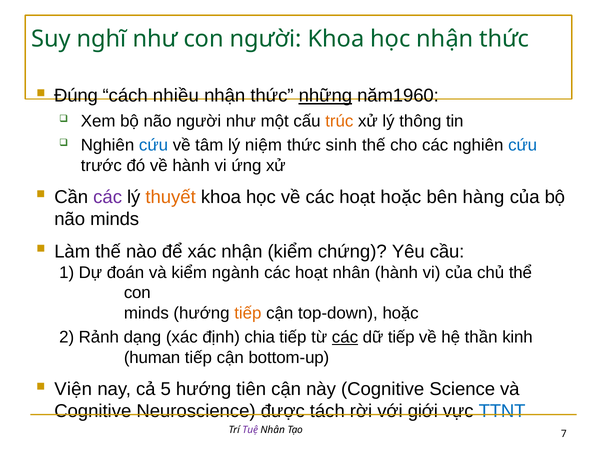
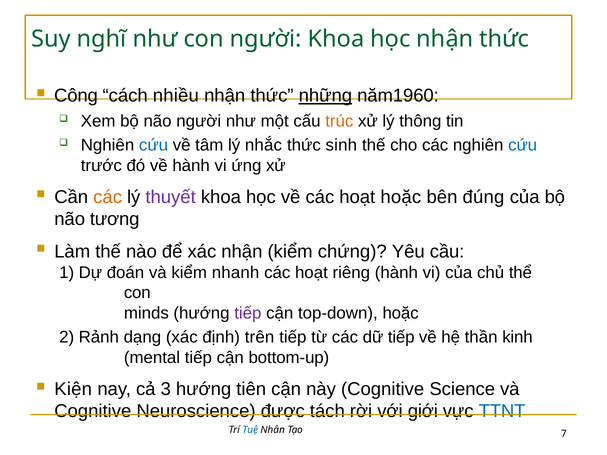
Đúng: Đúng -> Công (76, 96)
niệm: niệm -> nhắc (263, 145)
các colour: purple -> orange (108, 197)
thuyết colour: orange -> purple (171, 197)
hàng: hàng -> đúng (484, 197)
não minds: minds -> tương (115, 219)
ngành: ngành -> nhanh (236, 273)
hoạt nhân: nhân -> riêng (351, 273)
tiếp colour: orange -> purple (248, 313)
chia: chia -> trên (260, 338)
các underline: present -> none (345, 338)
human: human -> mental (152, 358)
Viện: Viện -> Kiện (73, 389)
5: 5 -> 3 (166, 389)
Tuệ colour: purple -> blue (250, 430)
